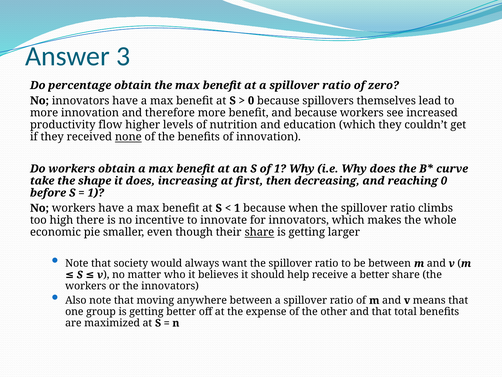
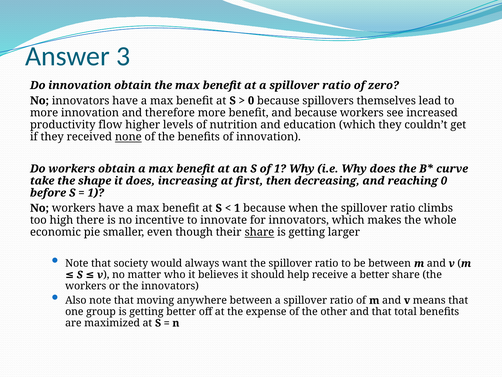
Do percentage: percentage -> innovation (80, 85)
